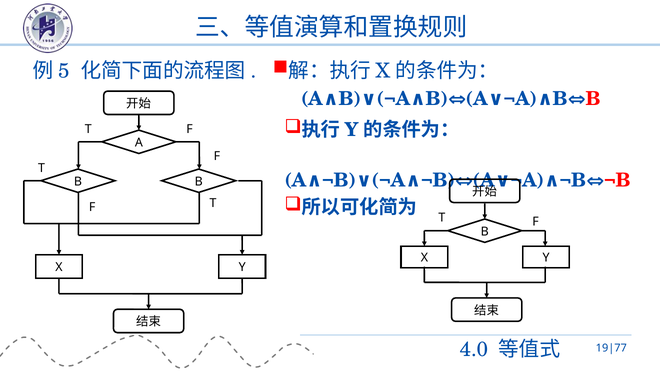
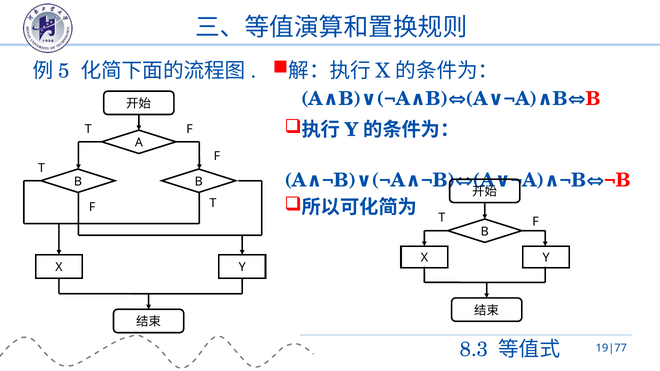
4.0: 4.0 -> 8.3 (474, 350)
